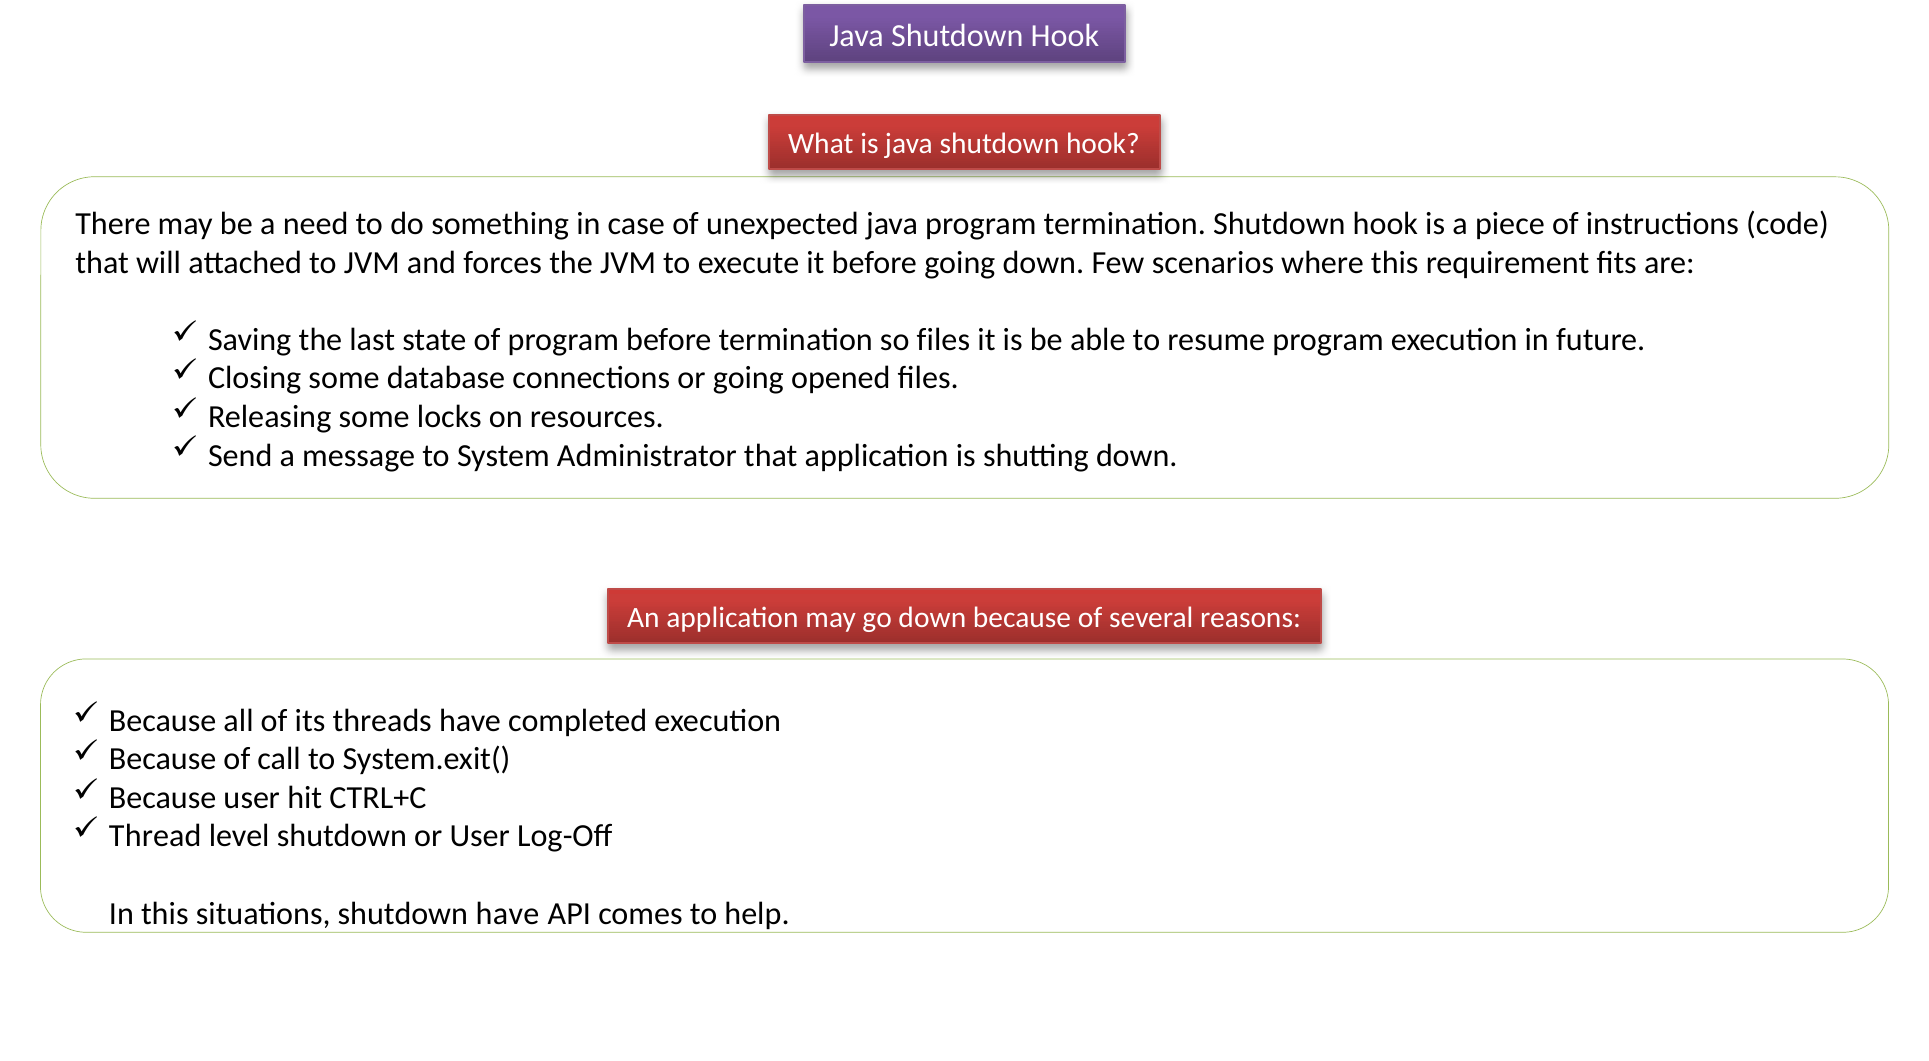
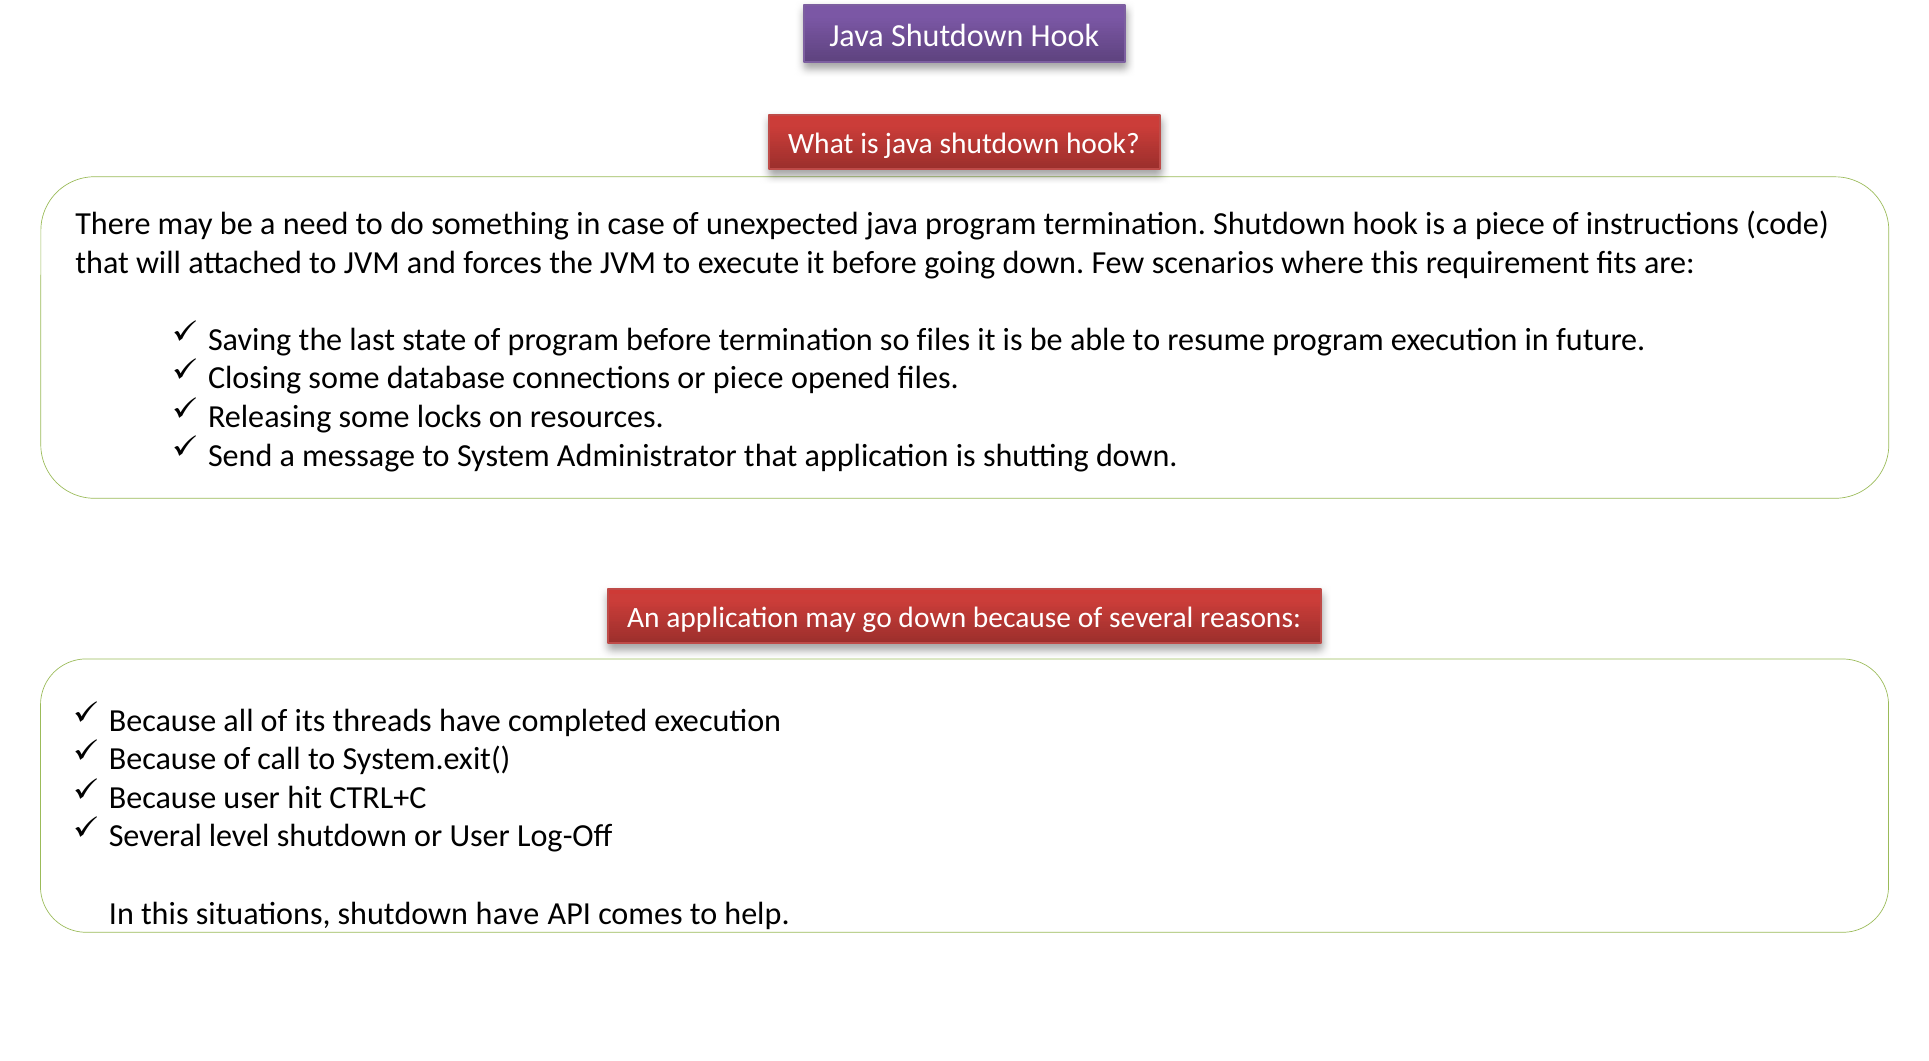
or going: going -> piece (748, 378)
Thread: Thread -> Several (156, 836)
